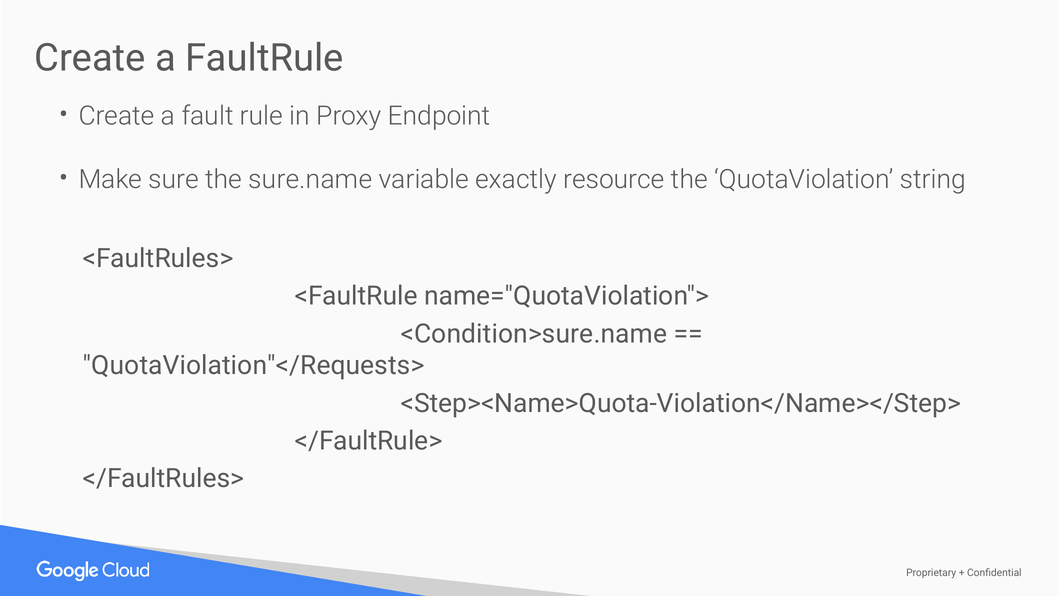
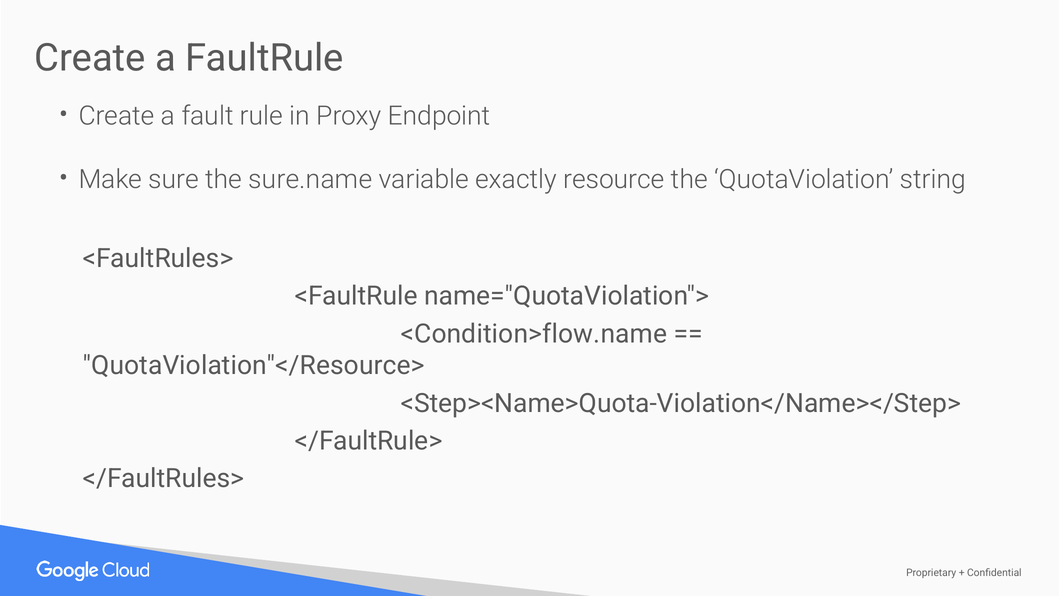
<Condition>sure.name: <Condition>sure.name -> <Condition>flow.name (534, 334)
QuotaViolation"</Requests>: QuotaViolation"</Requests> -> QuotaViolation"</Resource> (254, 365)
